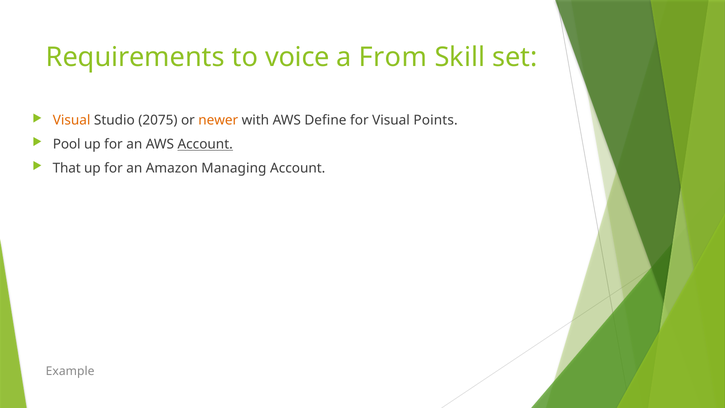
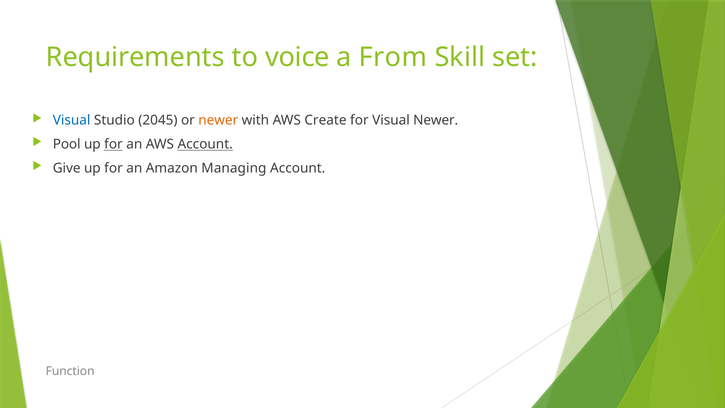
Visual colour: orange -> blue (72, 120)
2075: 2075 -> 2045 (158, 120)
Define: Define -> Create (325, 120)
Visual Points: Points -> Newer (436, 120)
for underline: none -> present (113, 144)
That: That -> Give (67, 168)
Example: Example -> Function (70, 371)
